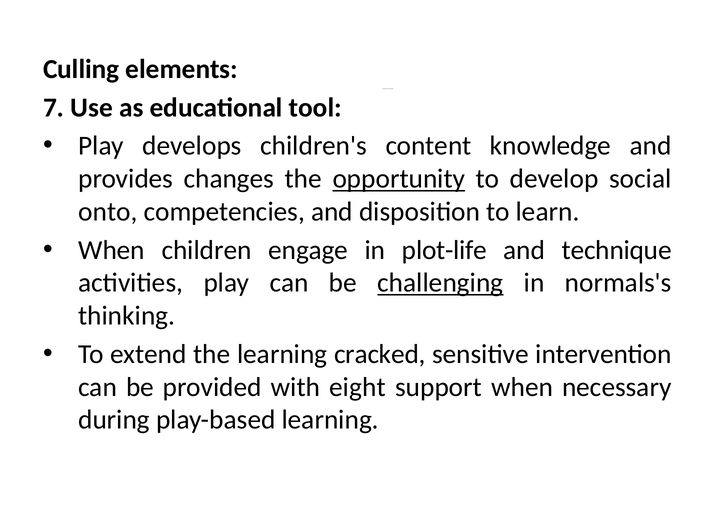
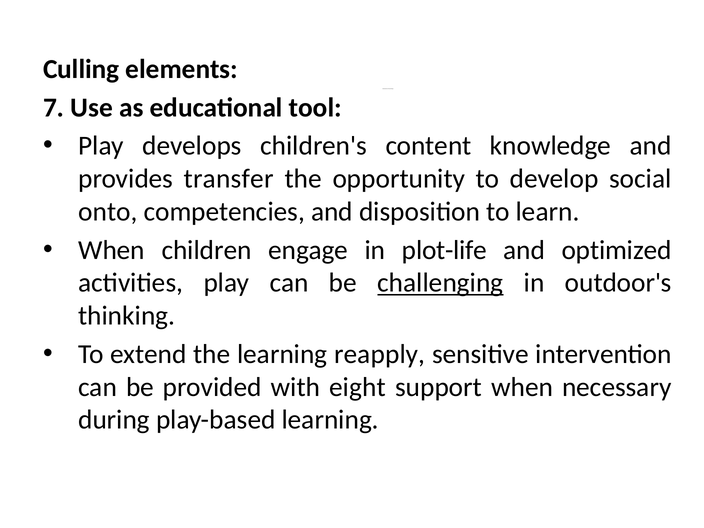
changes: changes -> transfer (229, 179)
opportunity underline: present -> none (399, 179)
technique: technique -> optimized (617, 250)
normals's: normals's -> outdoor's (618, 283)
cracked: cracked -> reapply (380, 354)
